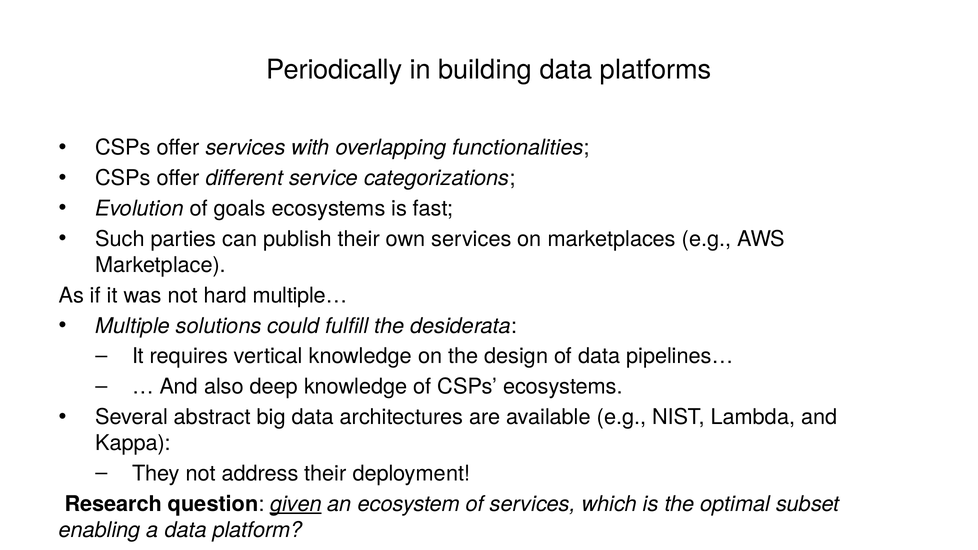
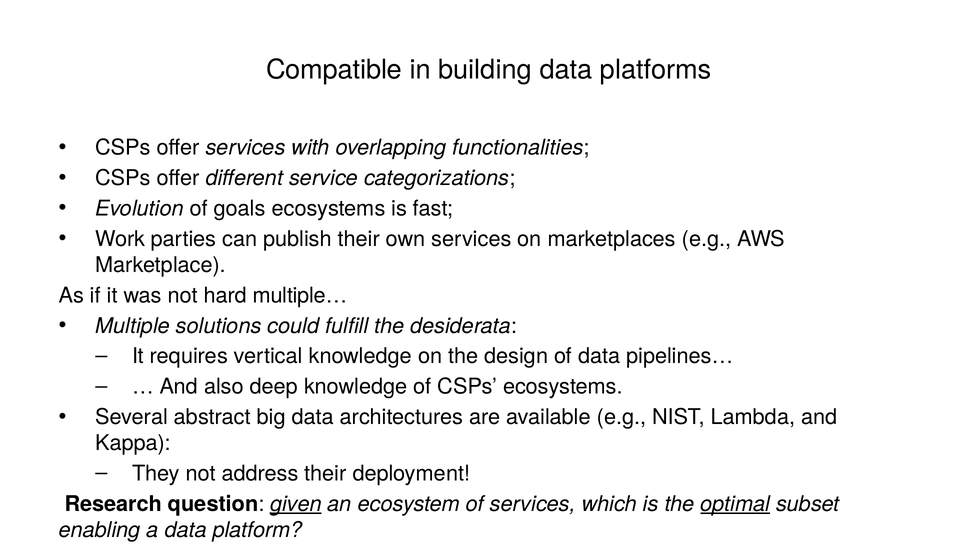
Periodically: Periodically -> Compatible (334, 70)
Such: Such -> Work (120, 239)
optimal underline: none -> present (735, 504)
